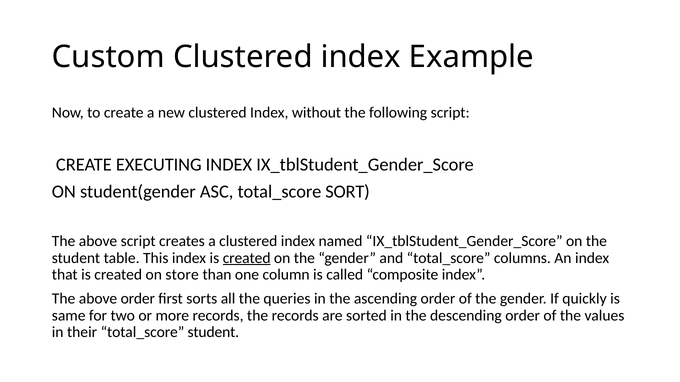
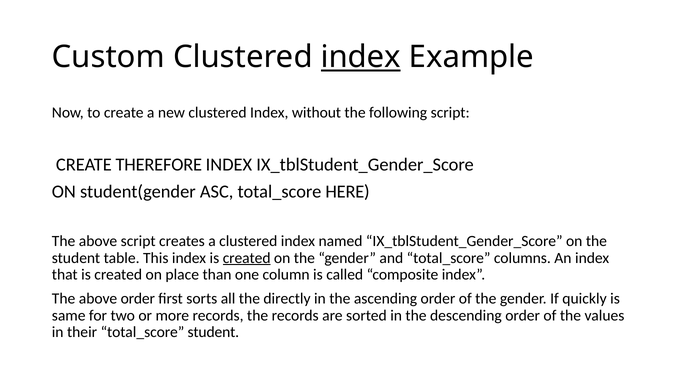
index underline: none -> present (361, 57)
EXECUTING: EXECUTING -> THEREFORE (159, 165)
SORT: SORT -> HERE (348, 192)
store: store -> place (182, 275)
queries: queries -> directly (287, 299)
